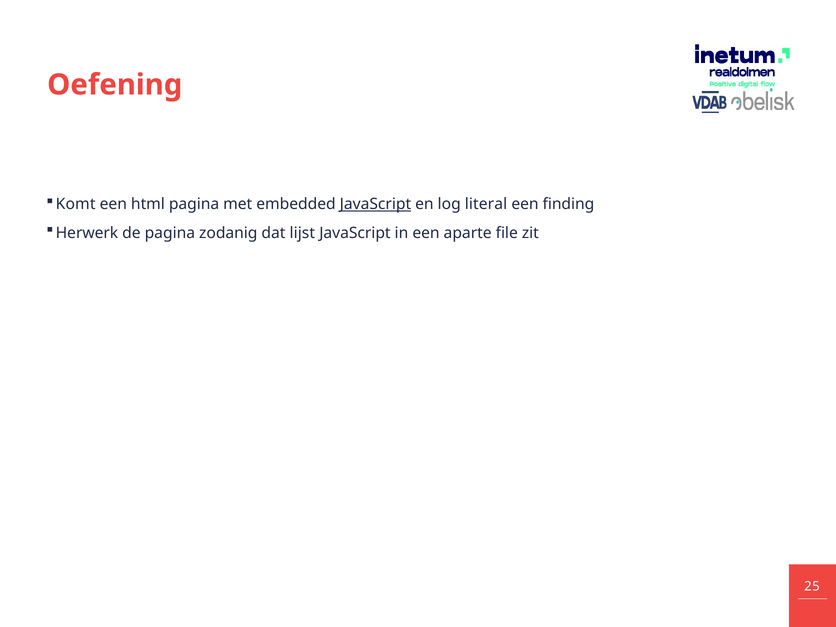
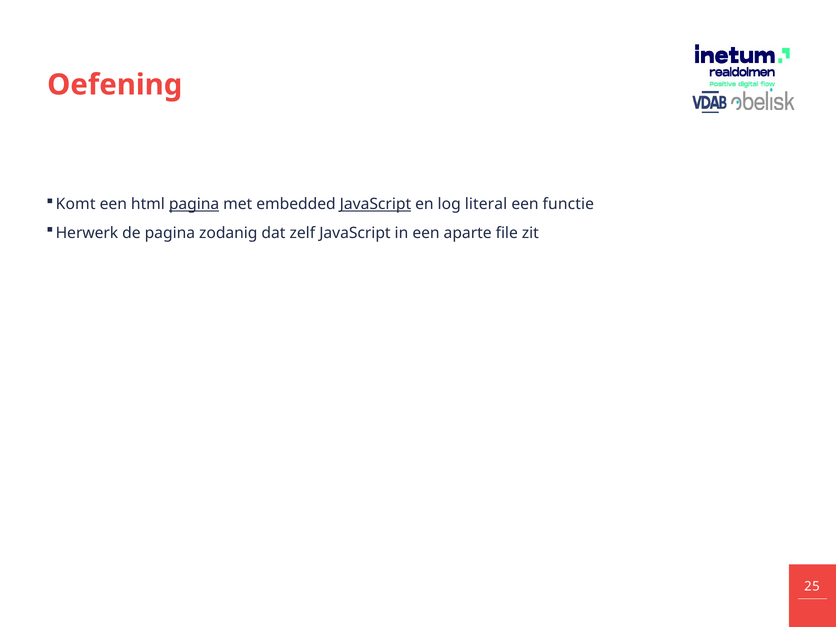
pagina underline: none -> present (194, 204)
finding: finding -> functie (568, 204)
lijst: lijst -> zelf (302, 233)
